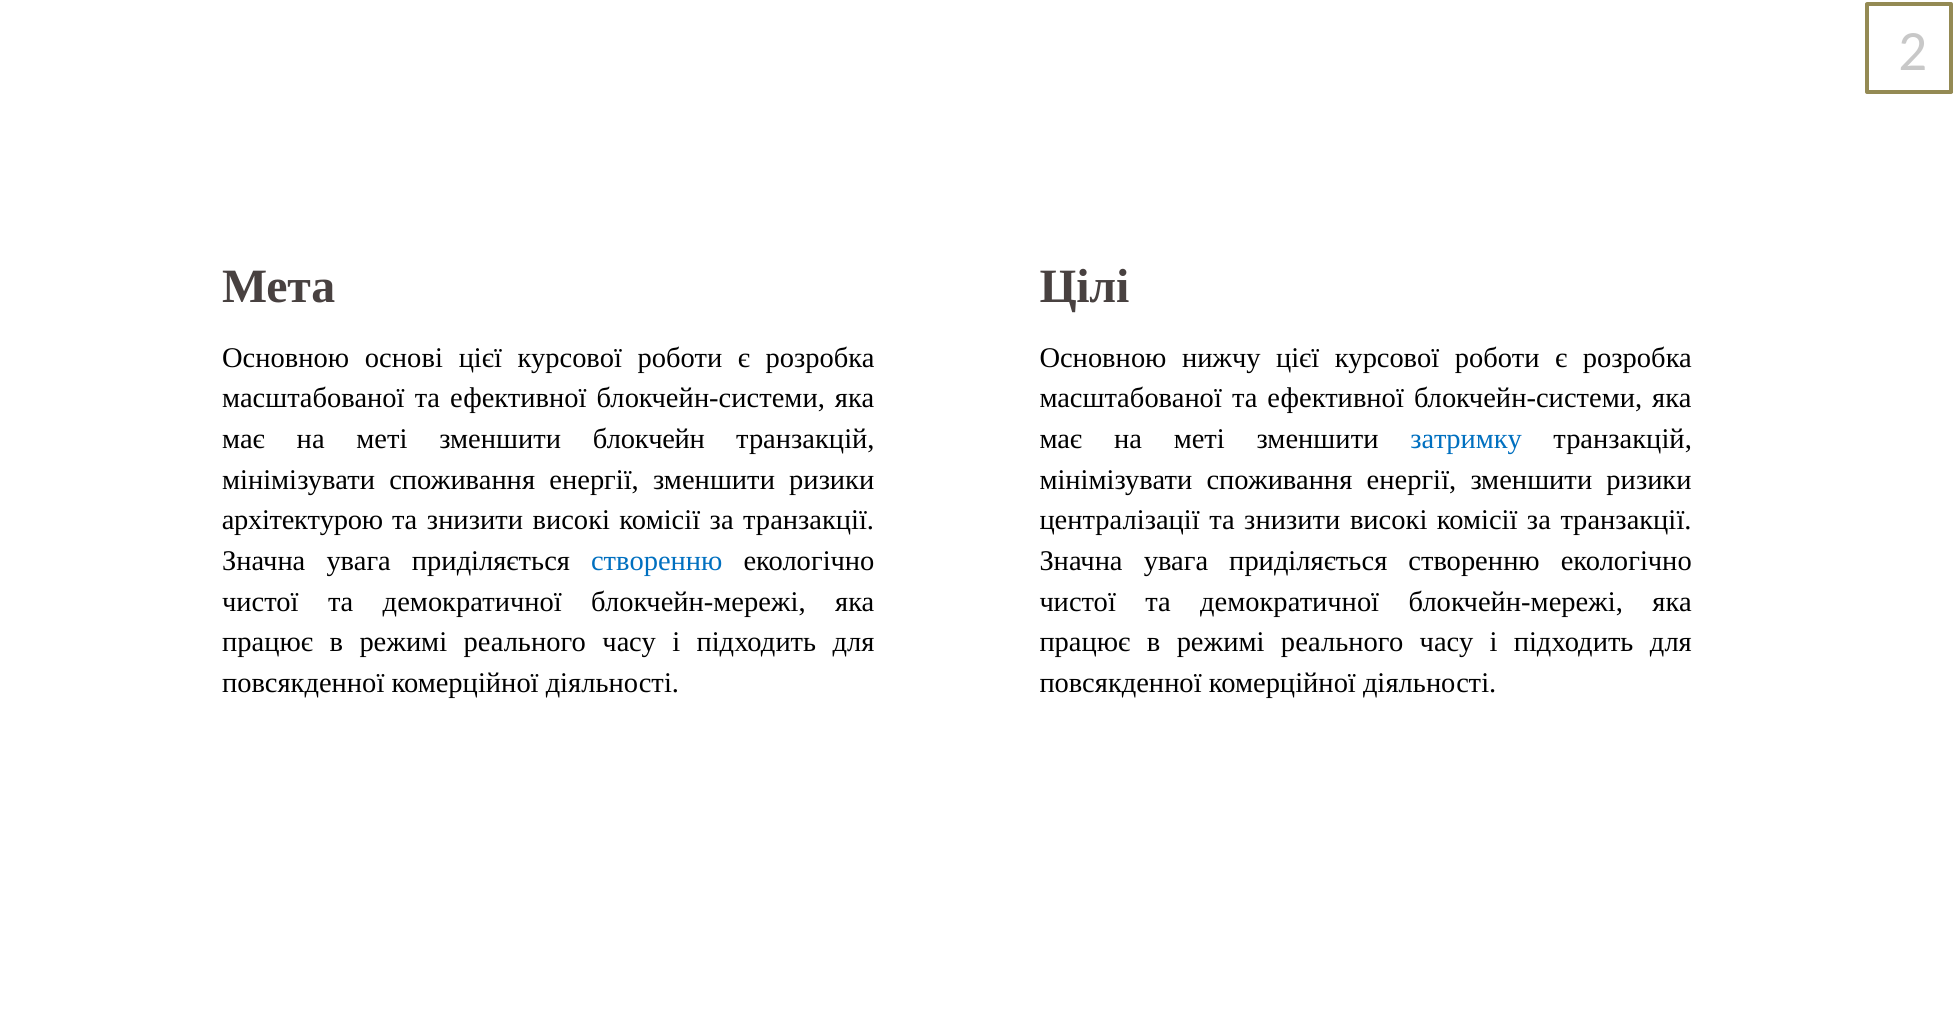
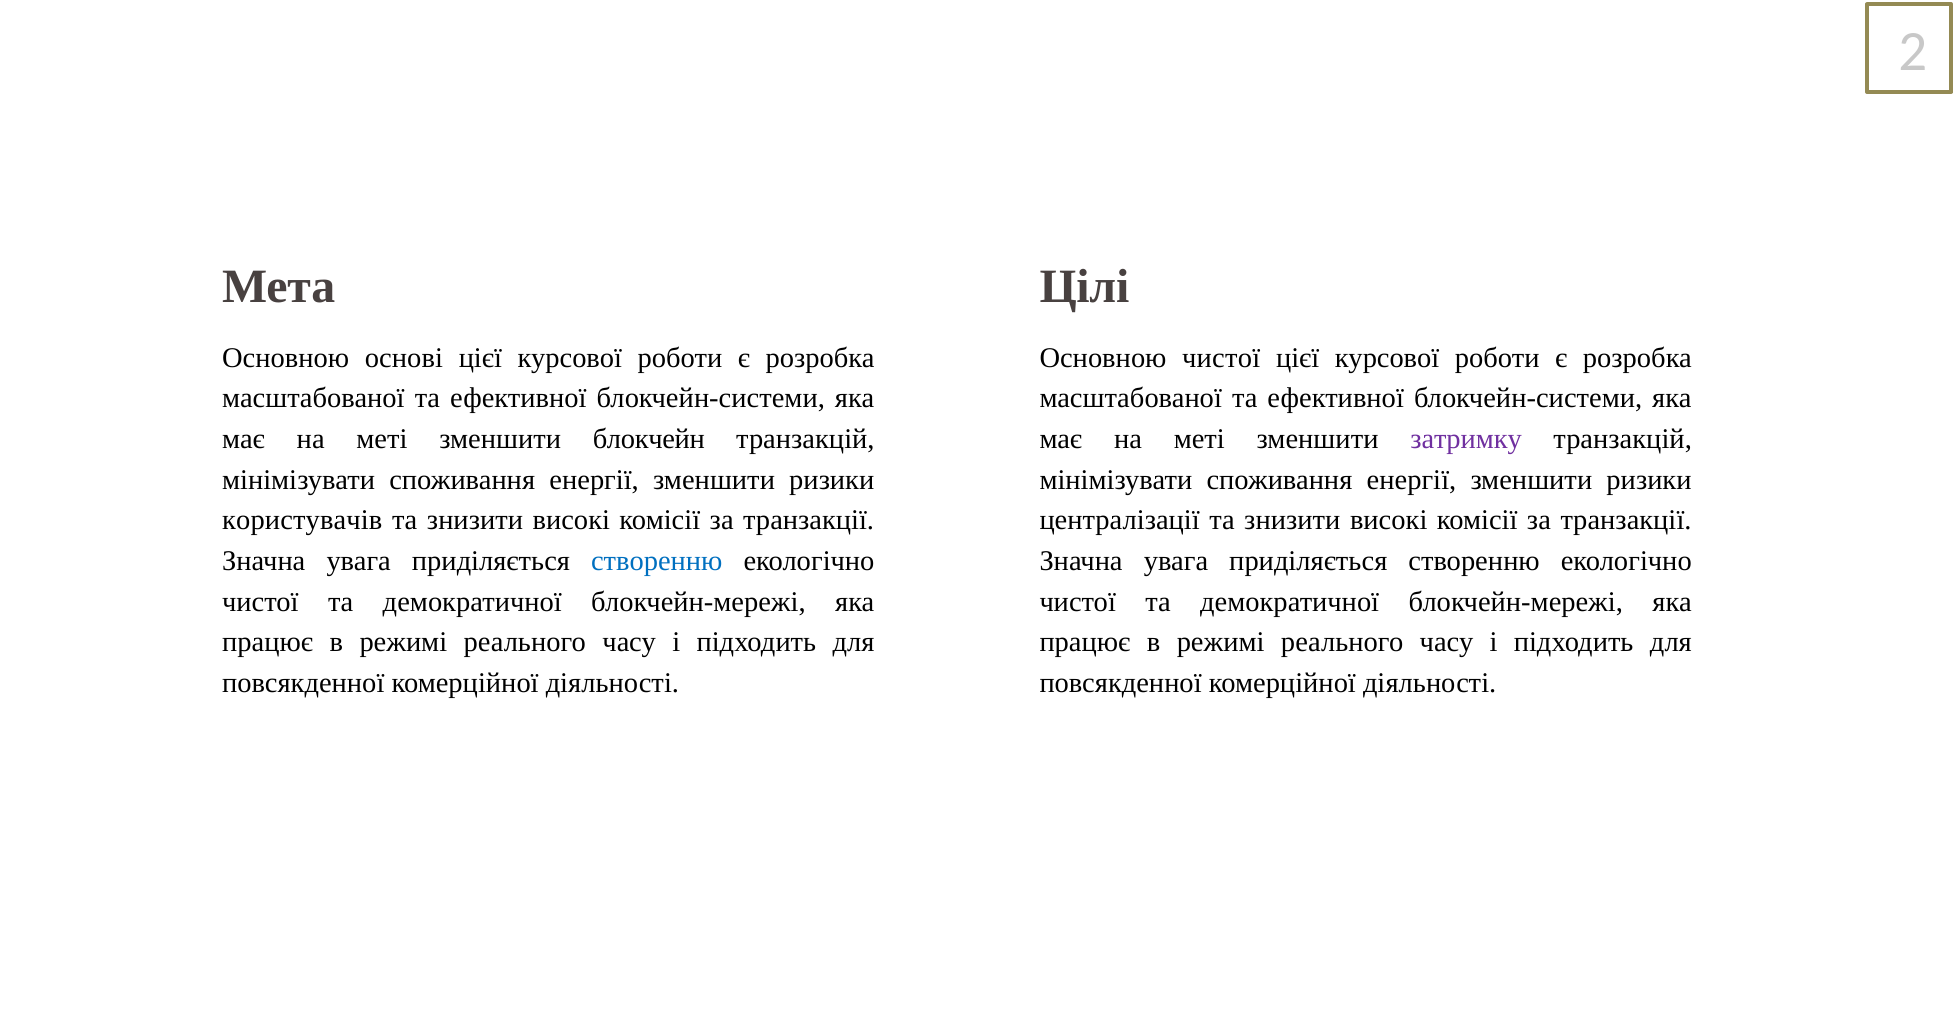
Основною нижчу: нижчу -> чистої (1221, 357)
затримку colour: blue -> purple (1466, 439)
архітектурою: архітектурою -> користувачів (302, 520)
